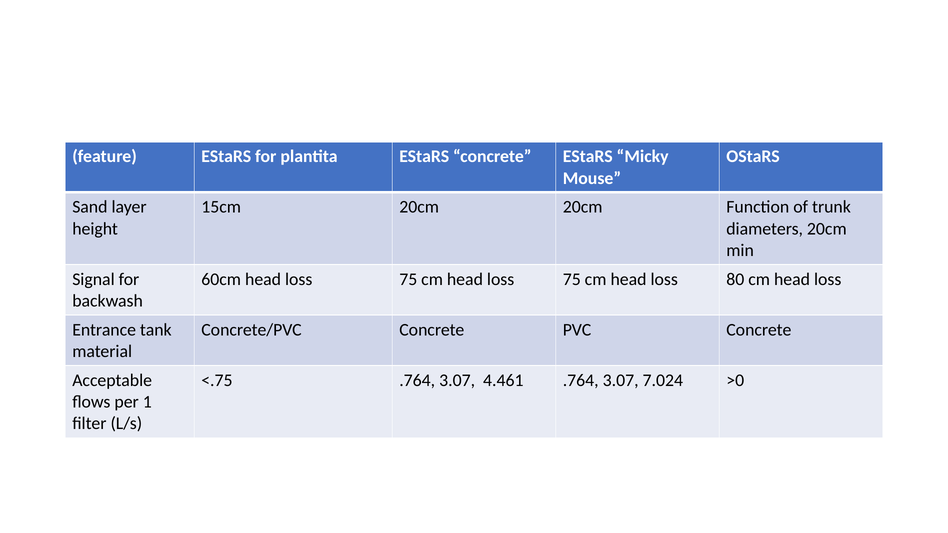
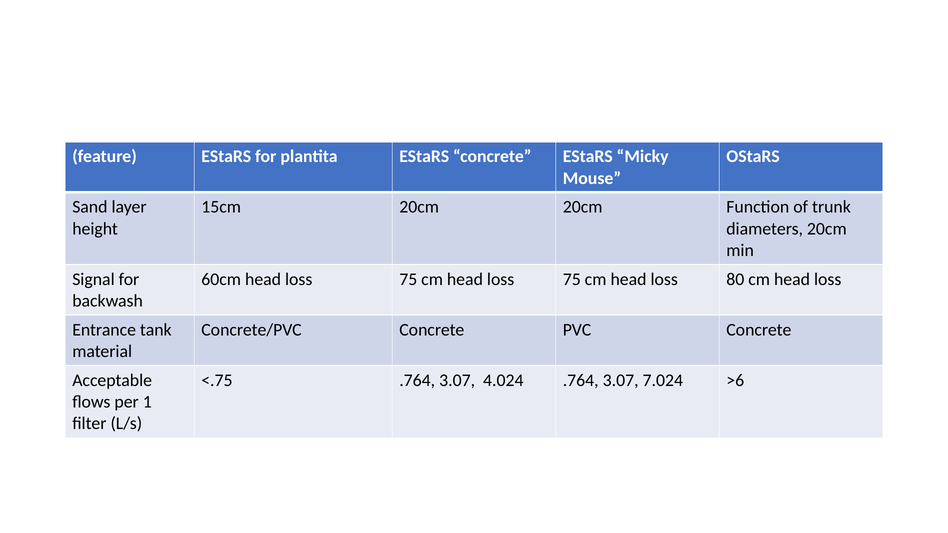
4.461: 4.461 -> 4.024 (503, 380)
>0: >0 -> >6 (735, 380)
